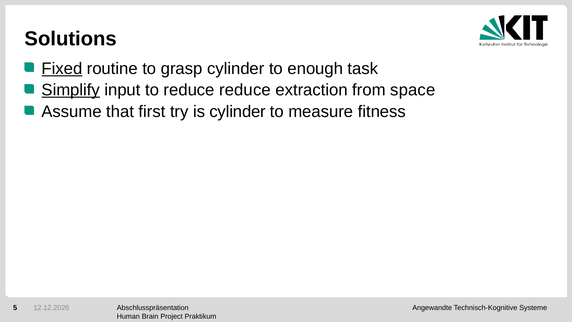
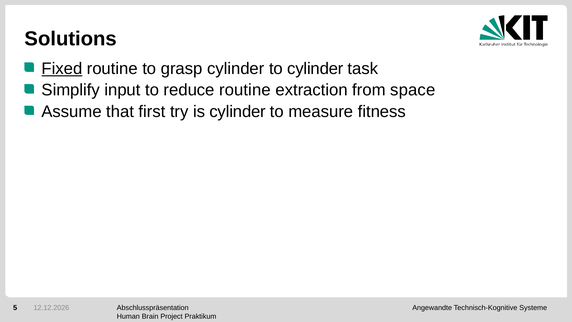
to enough: enough -> cylinder (315, 68)
Simplify underline: present -> none (71, 90)
reduce reduce: reduce -> routine (245, 90)
